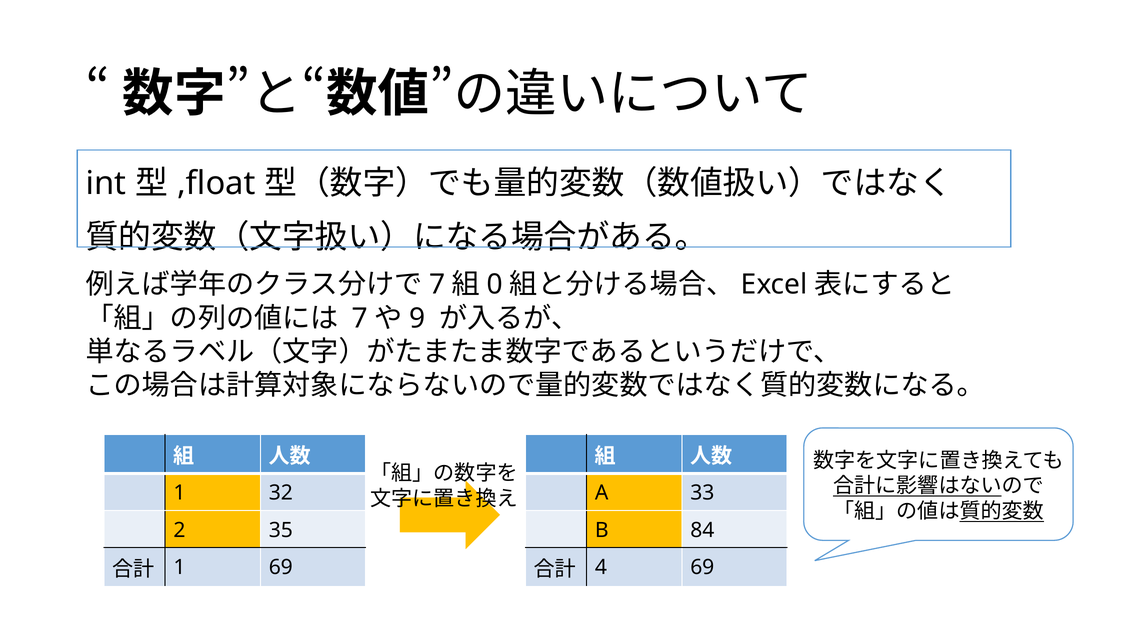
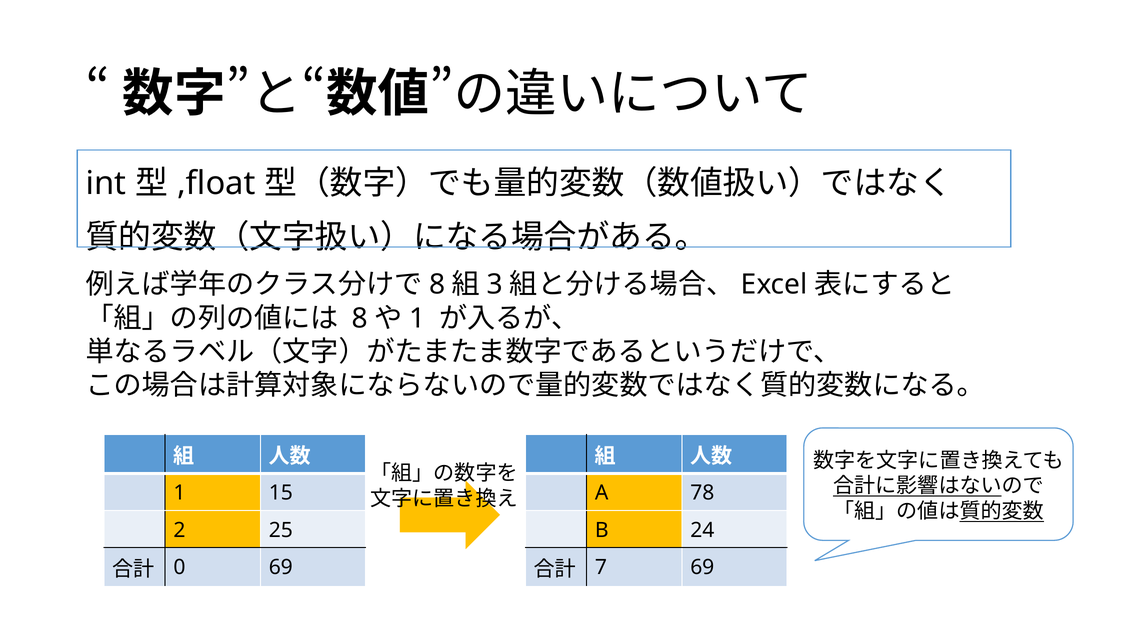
7: 7 -> 8 (437, 285)
0: 0 -> 3 (495, 285)
7: 7 -> 8 (360, 318)
9: 9 -> 1 (417, 318)
32: 32 -> 15 (281, 493)
33: 33 -> 78 (702, 493)
35: 35 -> 25 (281, 530)
84: 84 -> 24 (702, 530)
1: 1 -> 0 (179, 568)
4: 4 -> 7 (601, 568)
